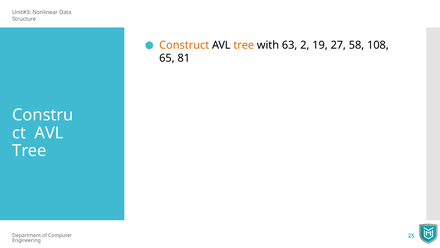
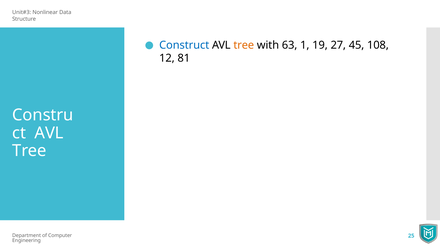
Construct colour: orange -> blue (184, 45)
2: 2 -> 1 (305, 45)
58: 58 -> 45 (357, 45)
65: 65 -> 12 (167, 58)
